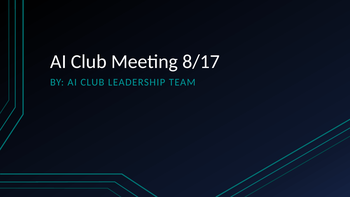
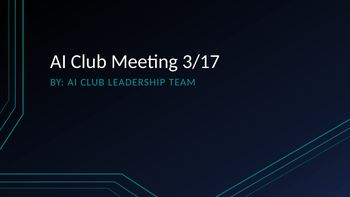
8/17: 8/17 -> 3/17 (201, 62)
